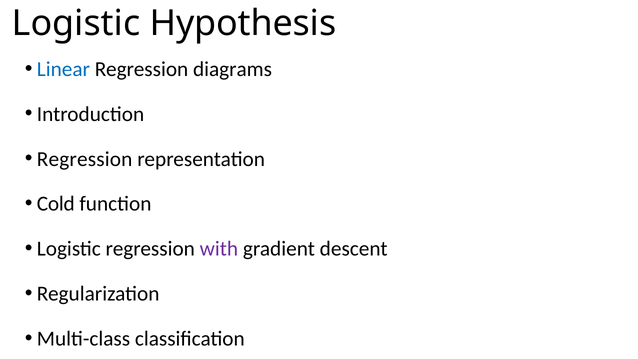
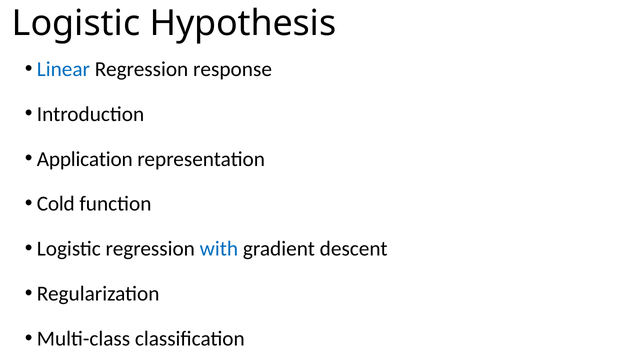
diagrams: diagrams -> response (233, 69)
Regression: Regression -> Application (85, 159)
with colour: purple -> blue (219, 249)
